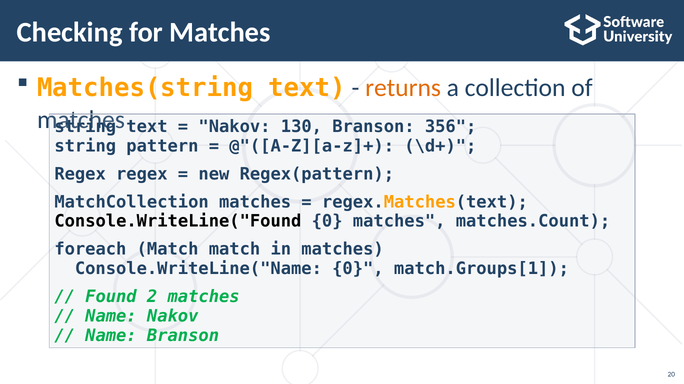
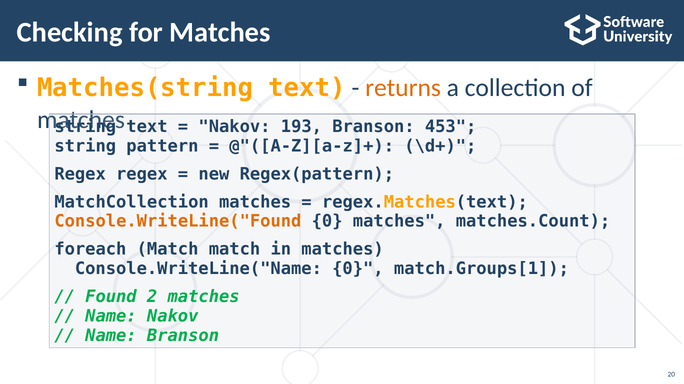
130: 130 -> 193 (301, 127)
356: 356 -> 453 (451, 127)
Console.WriteLine("Found colour: black -> orange (178, 222)
